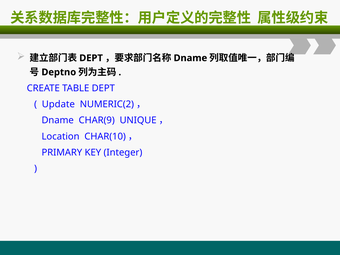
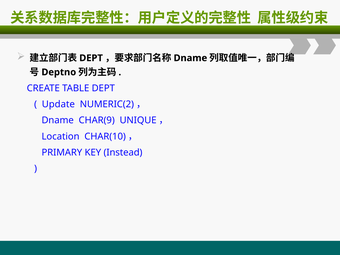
Integer: Integer -> Instead (123, 152)
